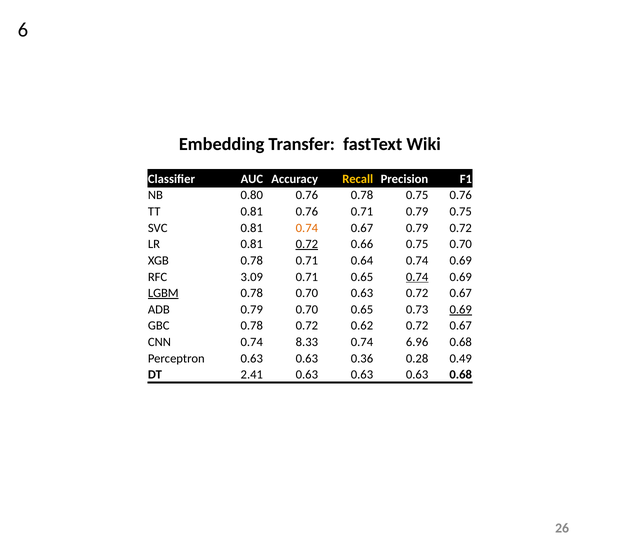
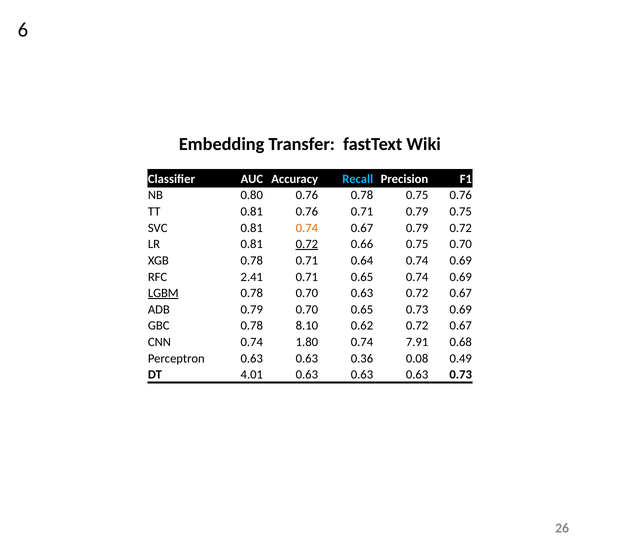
Recall colour: yellow -> light blue (358, 179)
3.09: 3.09 -> 2.41 (252, 277)
0.74 underline: present -> none (417, 277)
0.69 underline: present -> none (461, 310)
0.78 0.72: 0.72 -> 8.10 (307, 326)
8.33: 8.33 -> 1.80 (307, 342)
6.96: 6.96 -> 7.91 (417, 342)
0.28: 0.28 -> 0.08 (417, 359)
2.41: 2.41 -> 4.01 (252, 375)
0.63 0.68: 0.68 -> 0.73 (461, 375)
